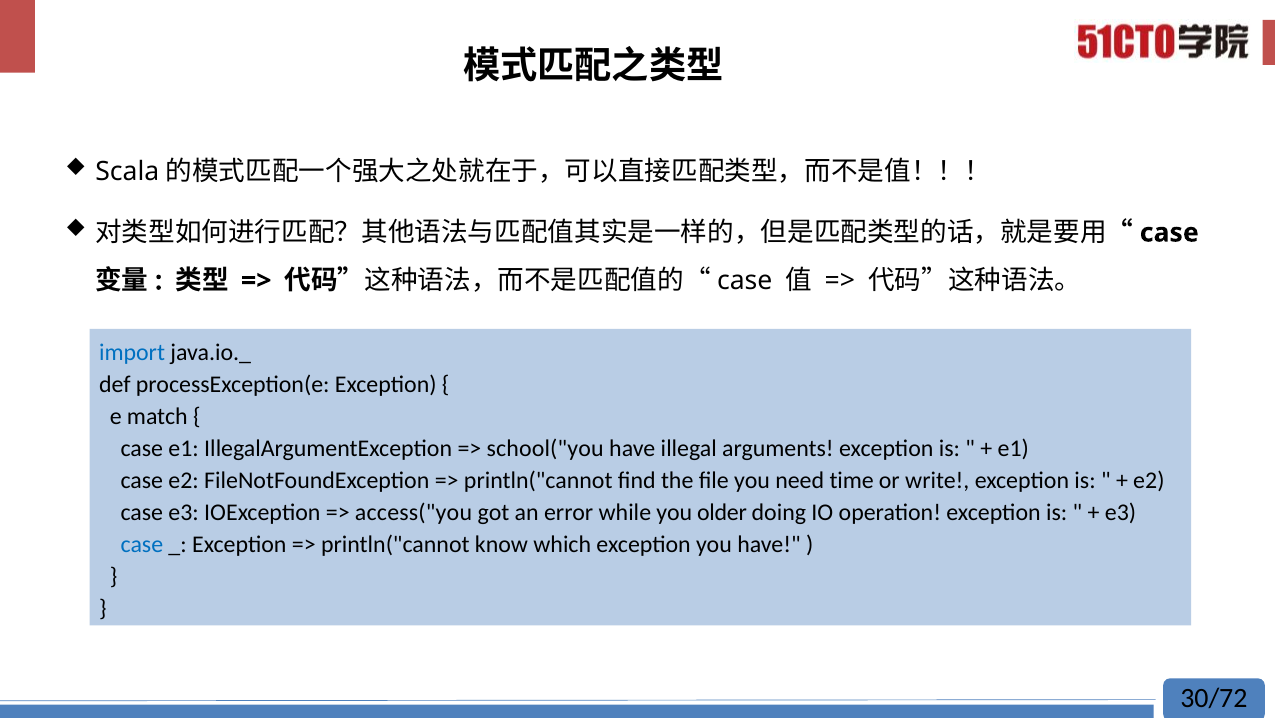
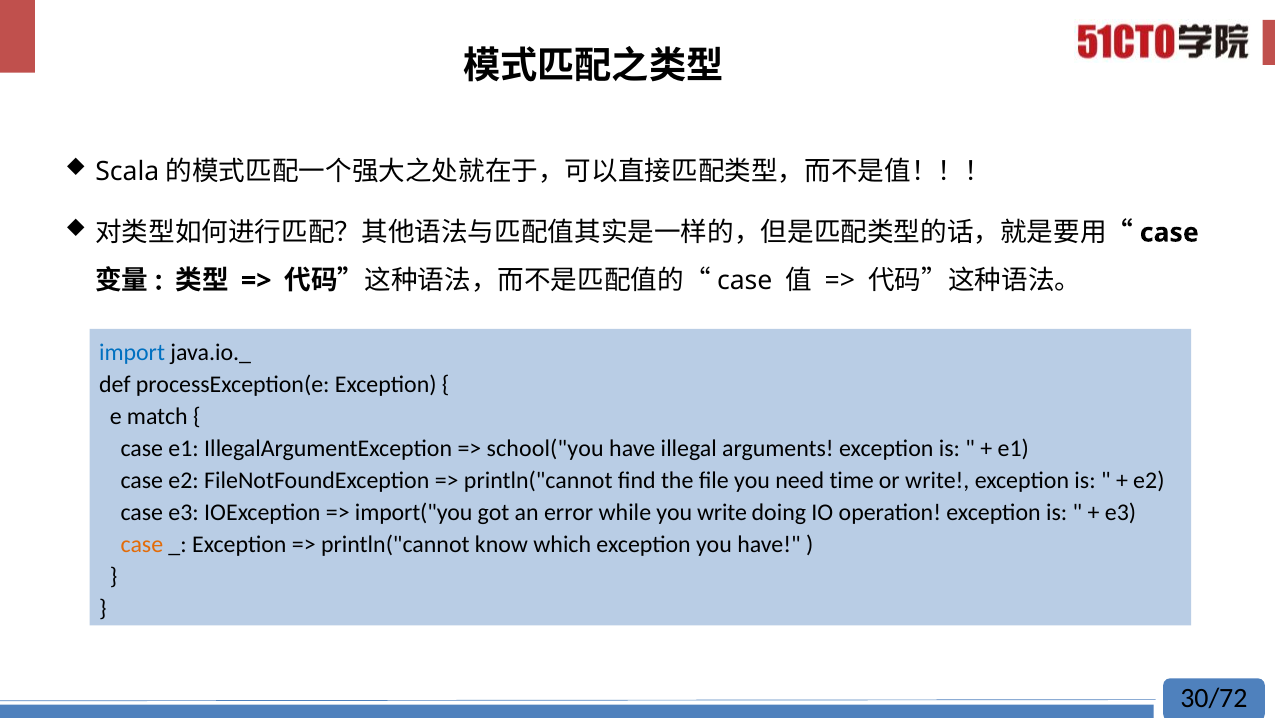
access("you: access("you -> import("you (414, 512)
you older: older -> write (722, 512)
case colour: blue -> orange (142, 544)
